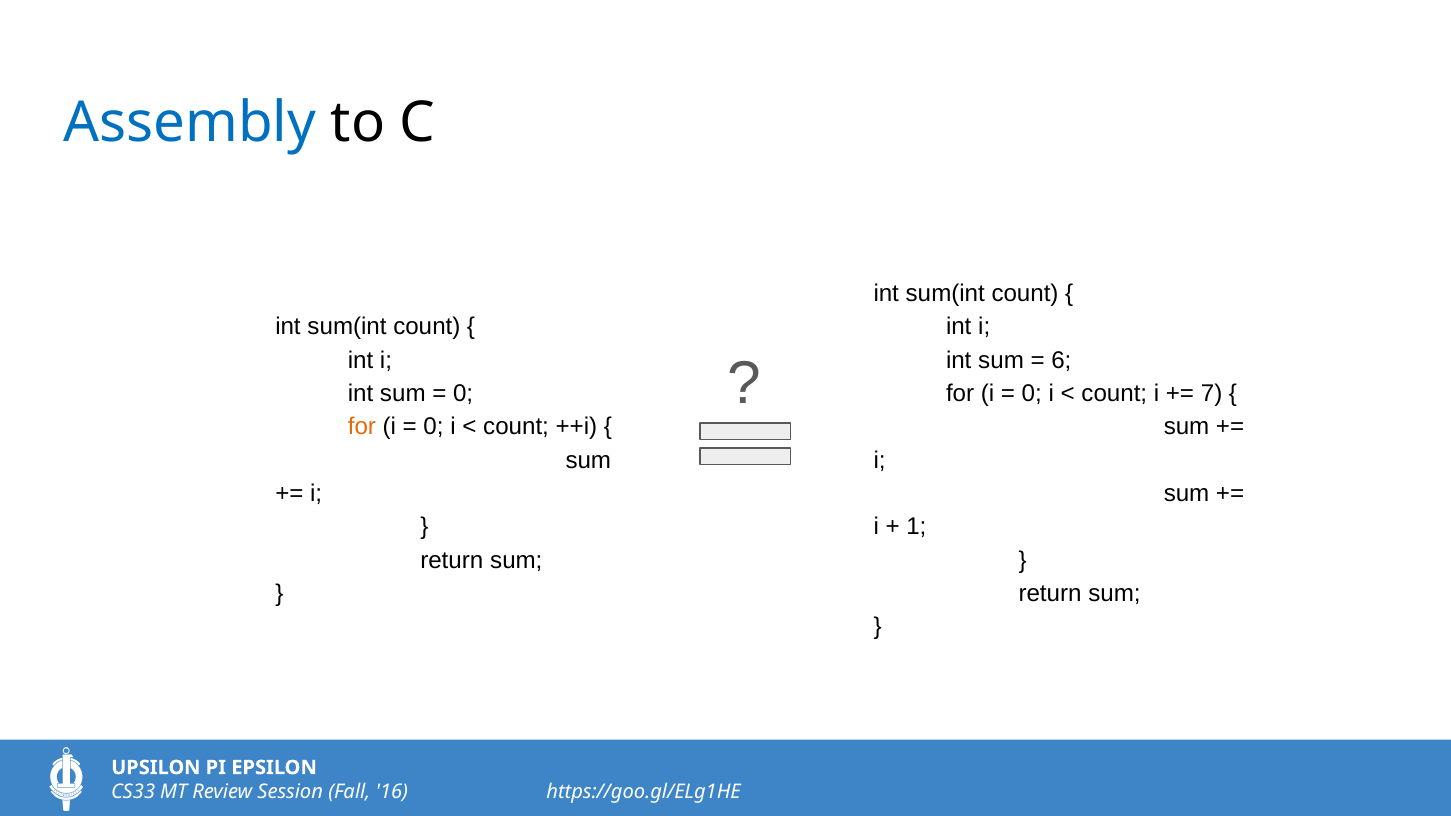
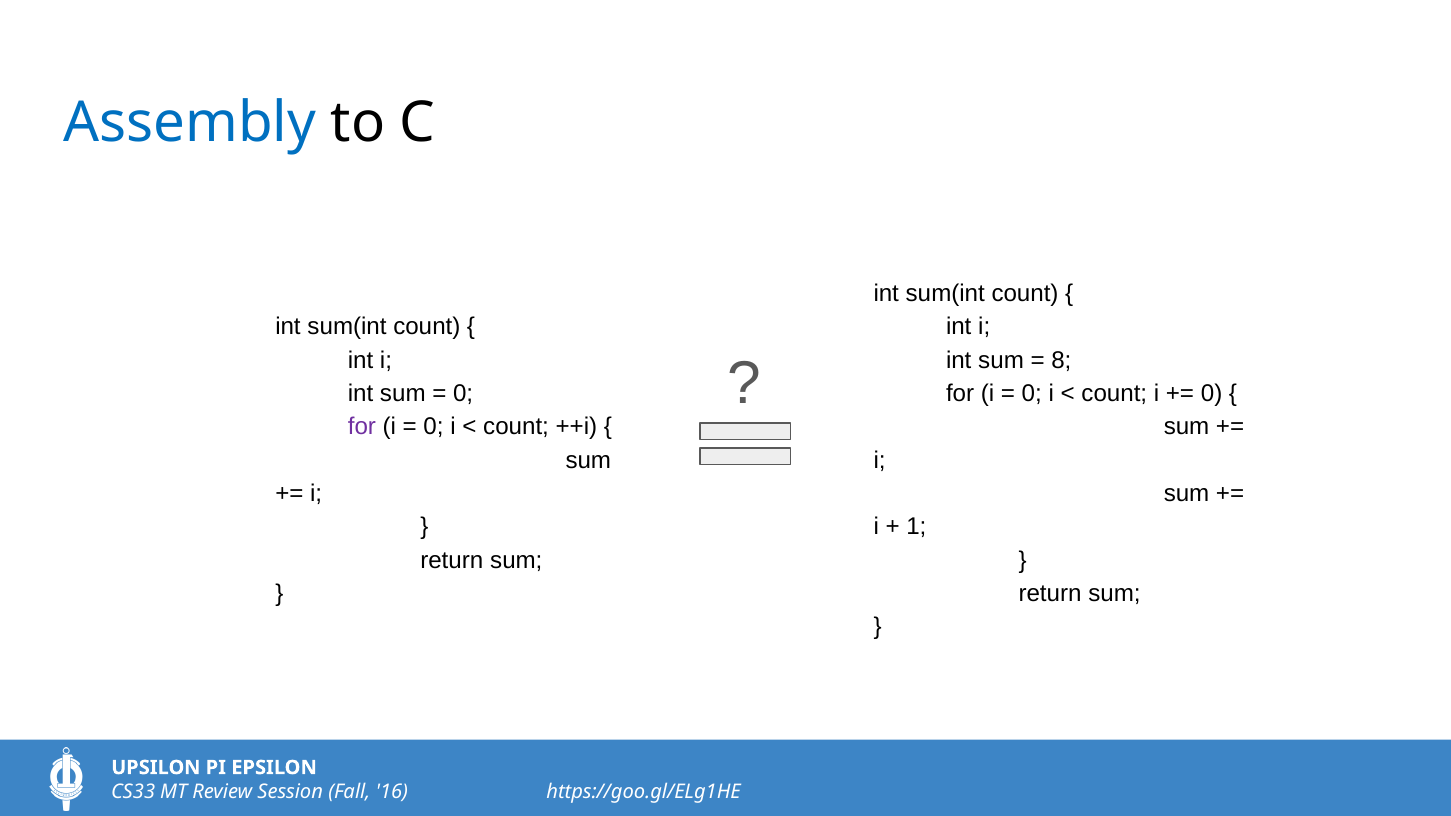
6: 6 -> 8 (1061, 360)
7: 7 -> 0 (1212, 394)
for colour: orange -> purple (362, 427)
